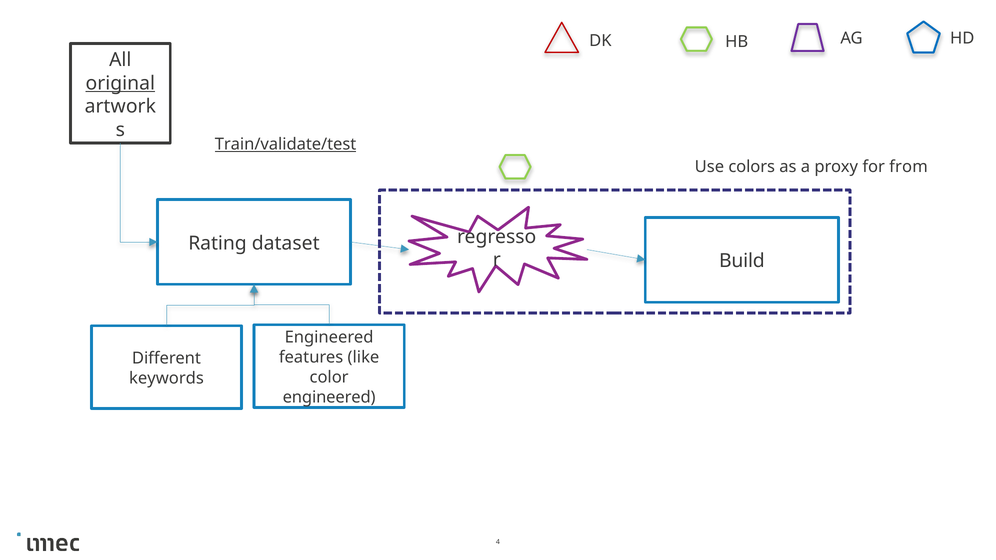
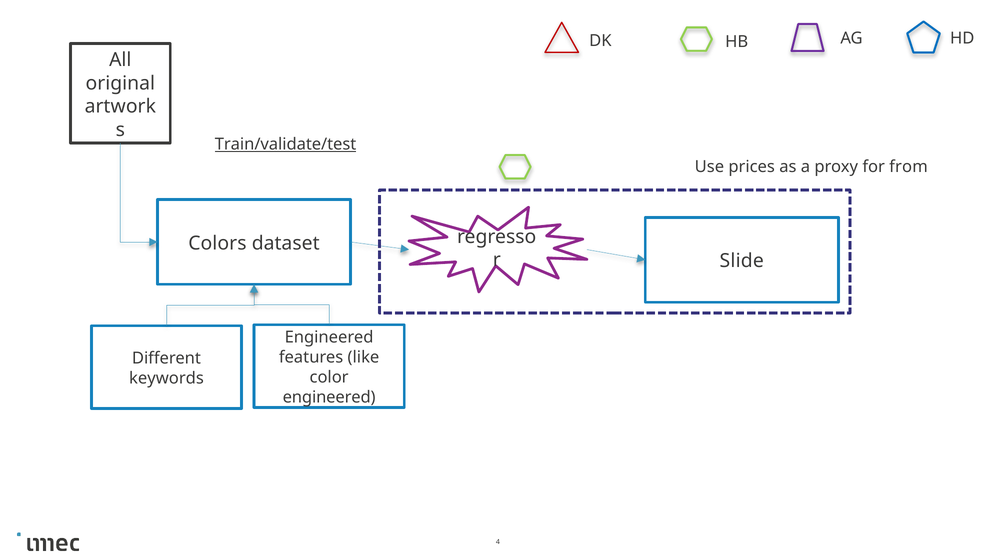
original underline: present -> none (120, 83)
colors: colors -> prices (752, 167)
Rating: Rating -> Colors (217, 243)
Build: Build -> Slide (742, 261)
